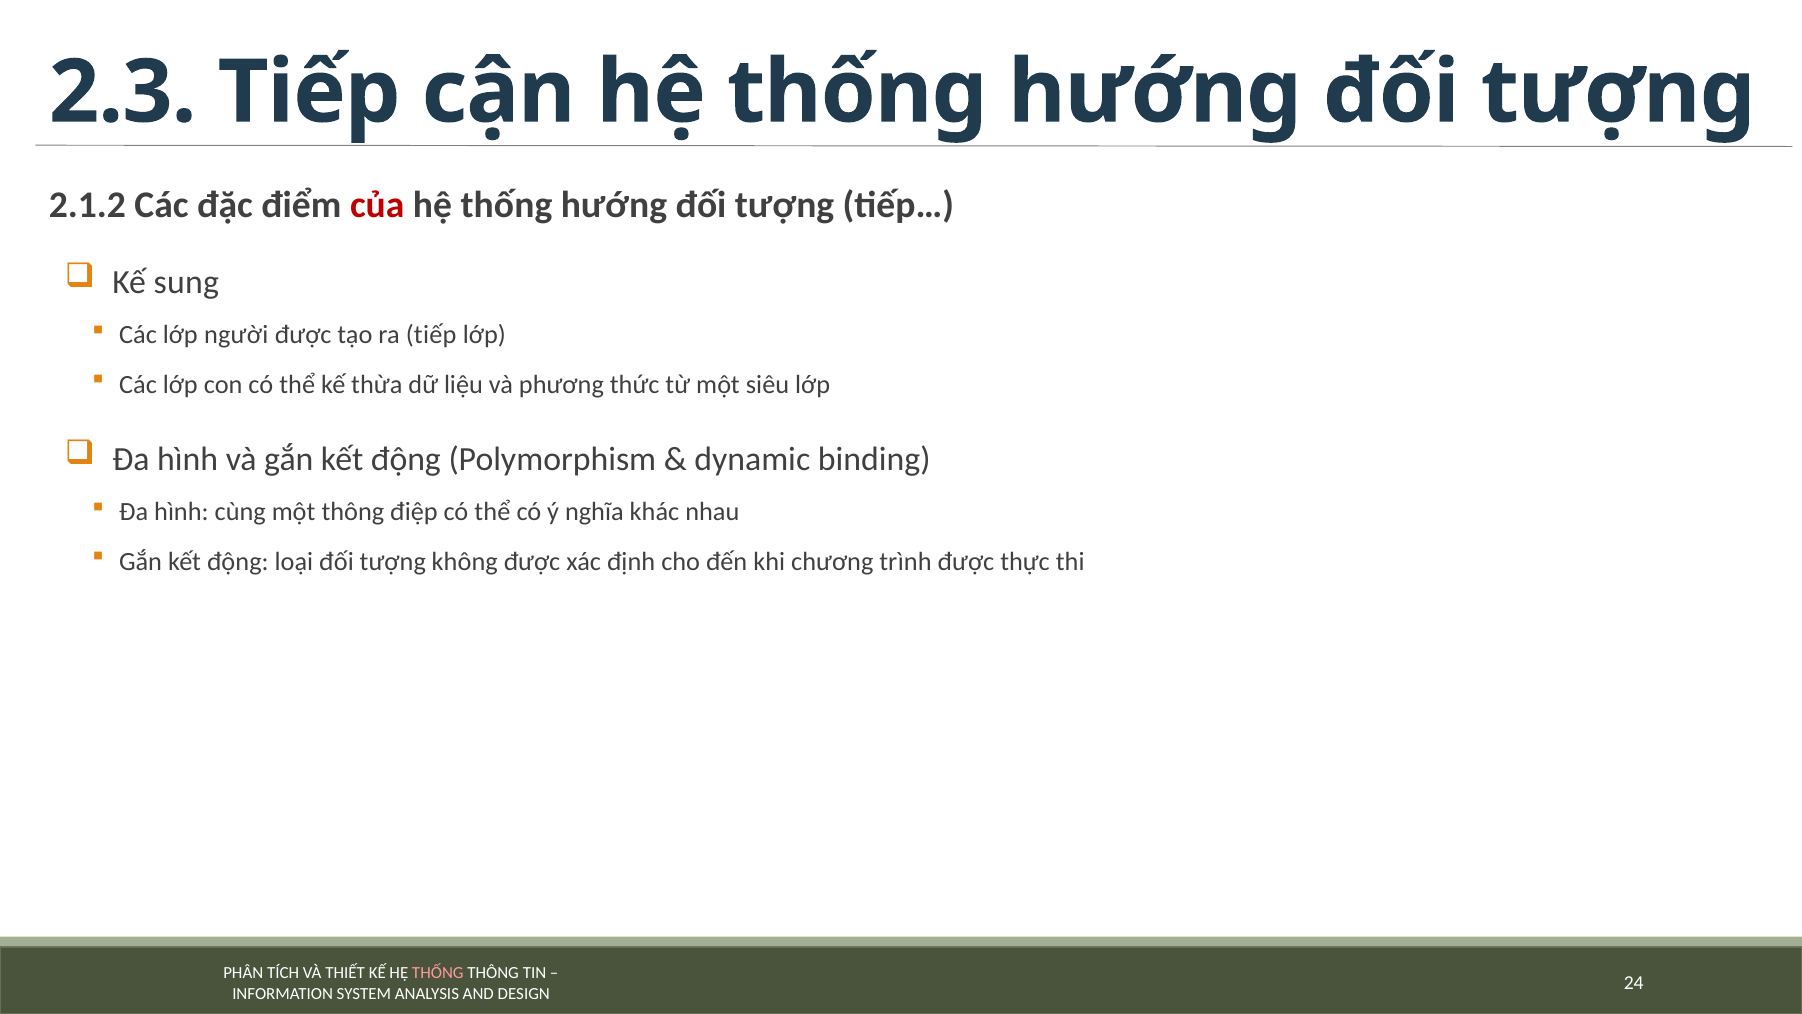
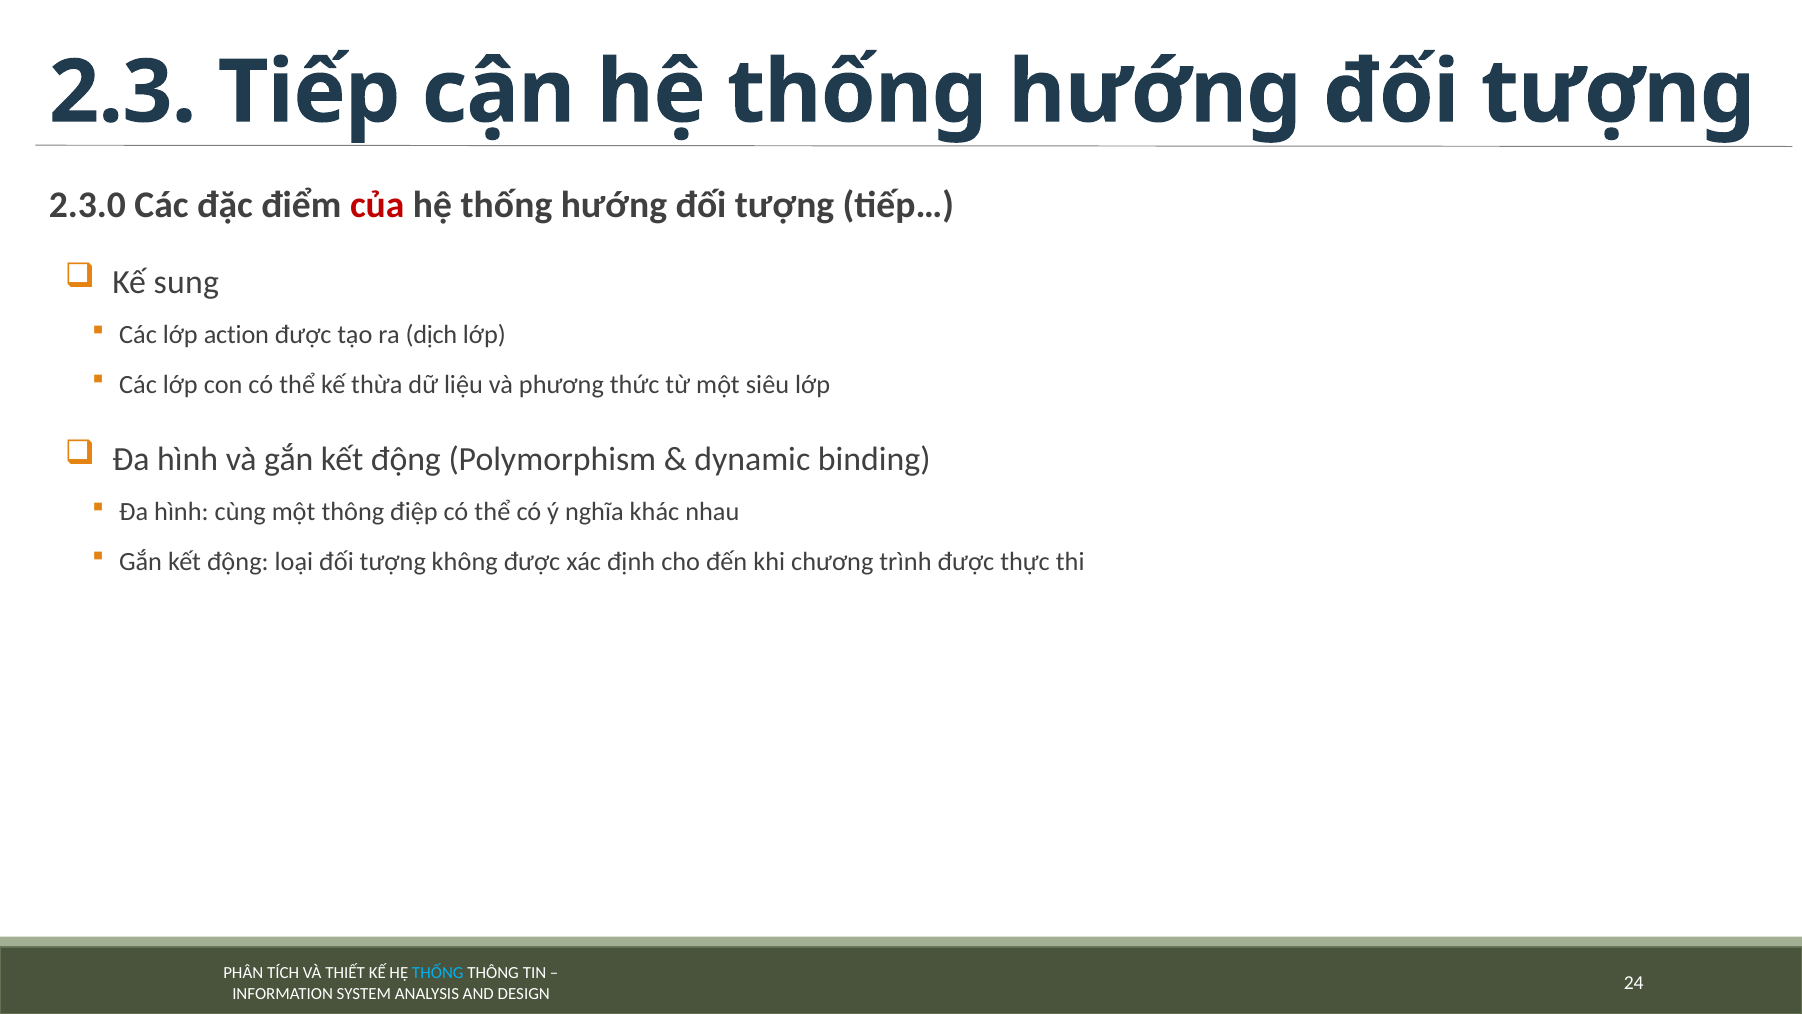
2.1.2: 2.1.2 -> 2.3.0 (87, 205)
người: người -> action (236, 335)
ra tiếp: tiếp -> dịch (431, 335)
THỐNG colour: pink -> light blue (438, 973)
